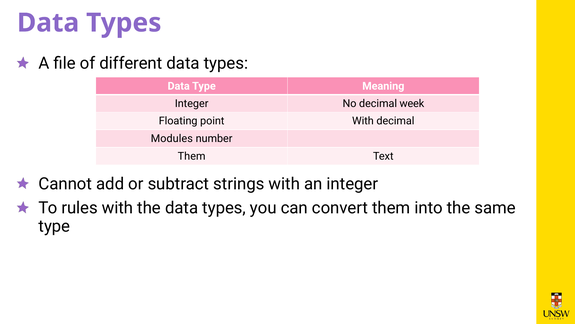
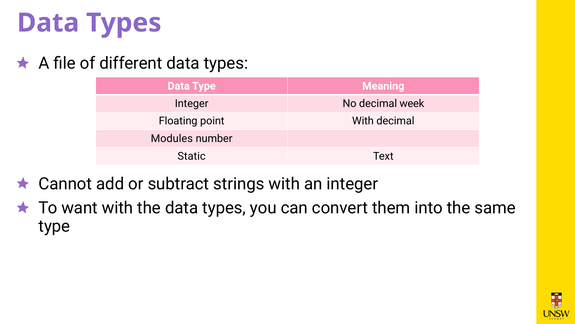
Them: Them -> Static (192, 156)
rules: rules -> want (80, 208)
